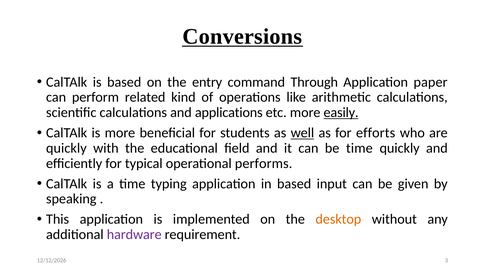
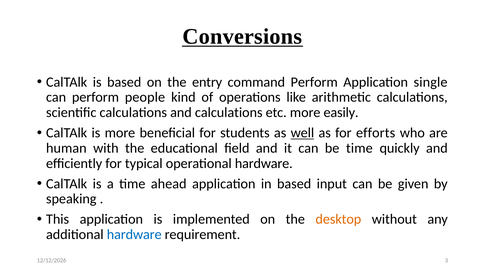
command Through: Through -> Perform (314, 82)
paper: paper -> single (431, 82)
related: related -> people (145, 97)
and applications: applications -> calculations (229, 112)
easily underline: present -> none (341, 112)
quickly: quickly -> human (66, 148)
operational performs: performs -> hardware (264, 163)
typing: typing -> ahead (169, 184)
hardware colour: purple -> blue (134, 234)
